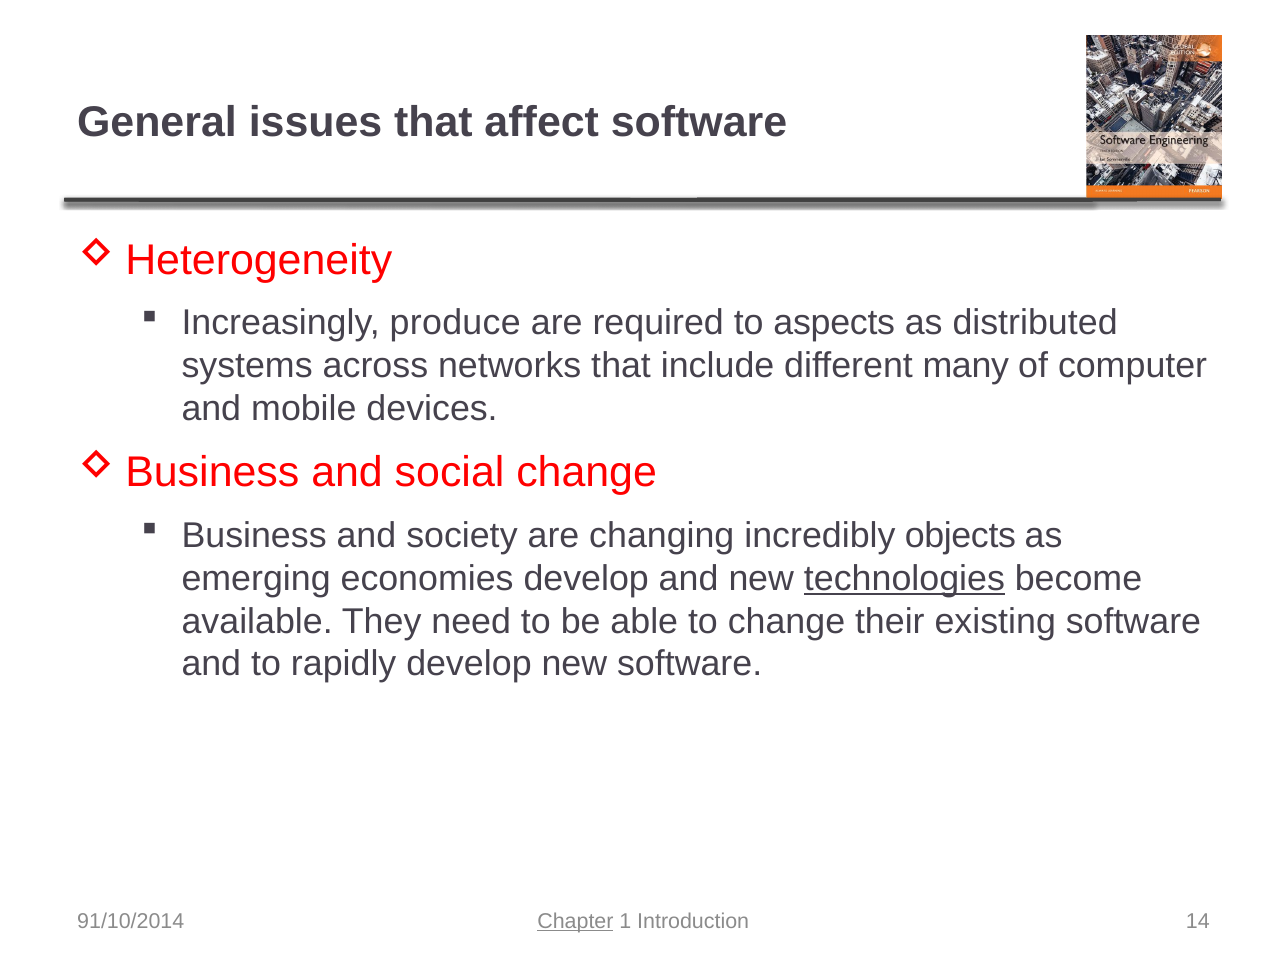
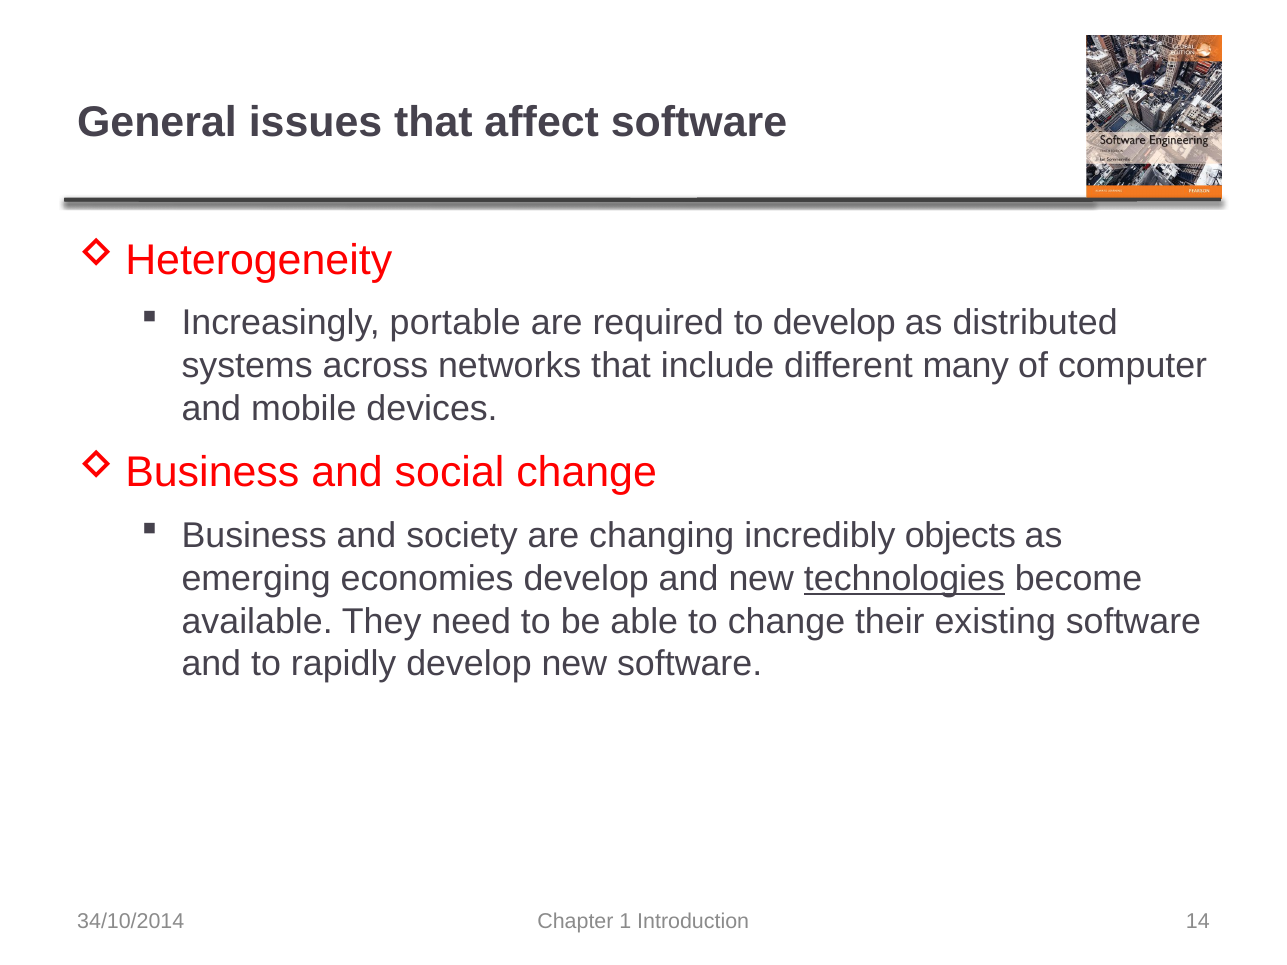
produce: produce -> portable (455, 323)
to aspects: aspects -> develop (834, 323)
91/10/2014: 91/10/2014 -> 34/10/2014 (131, 922)
Chapter underline: present -> none (575, 922)
